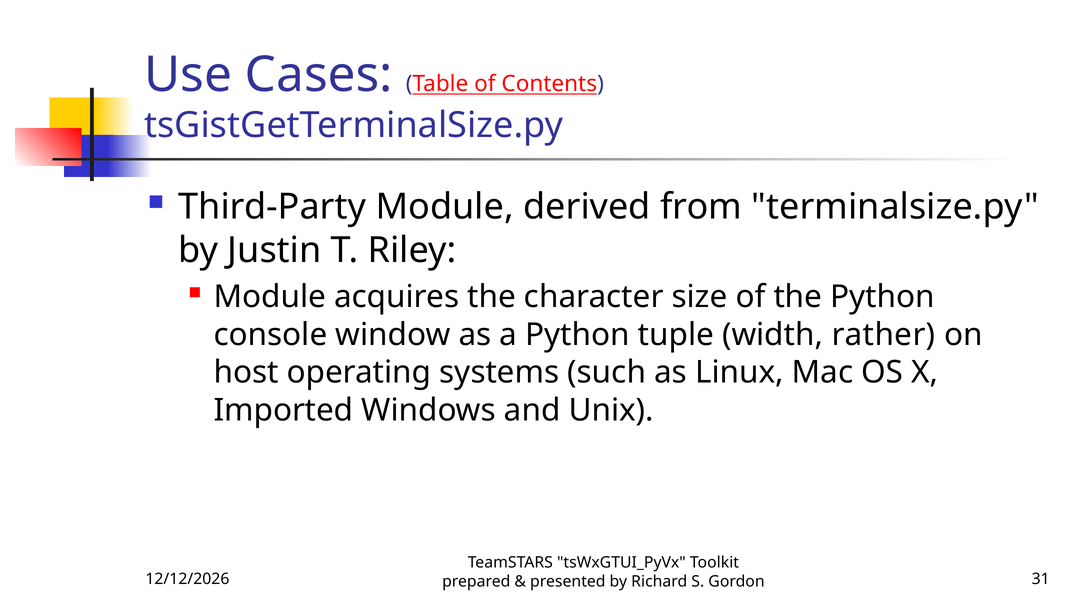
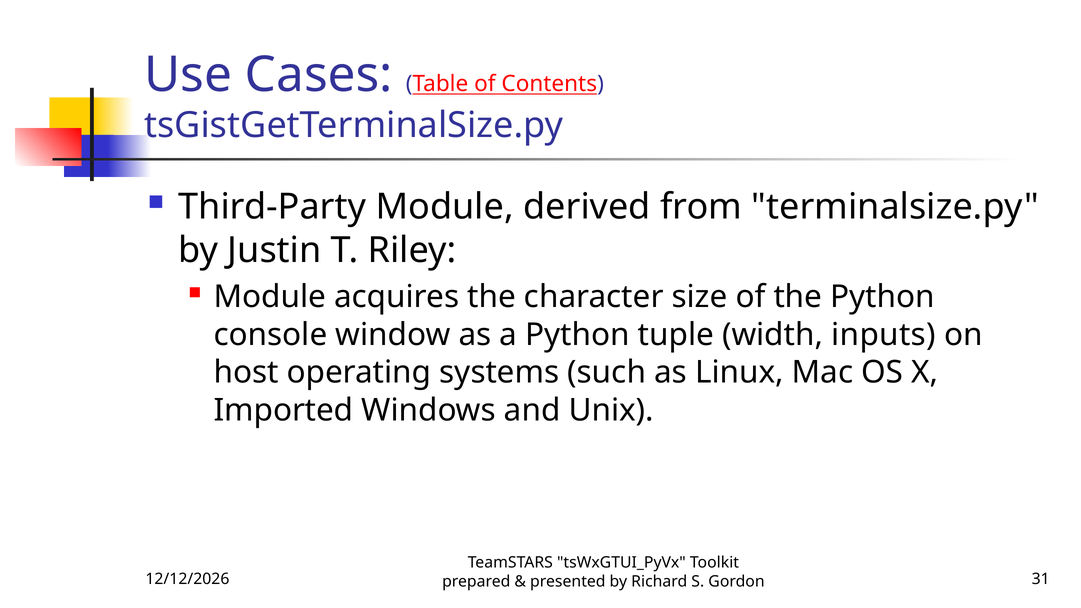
rather: rather -> inputs (883, 335)
